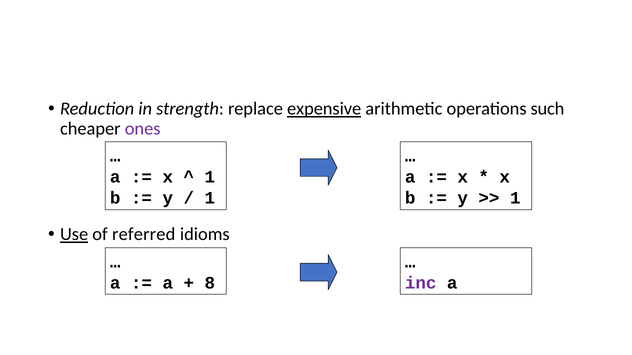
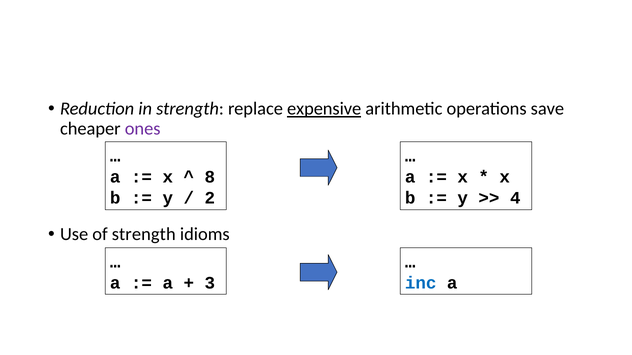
such: such -> save (547, 109)
1: 1 -> 8 (210, 177)
1: 1 -> 2 (210, 198)
1: 1 -> 4 (515, 198)
Use underline: present -> none (74, 235)
of referred: referred -> strength (144, 235)
8: 8 -> 3 (210, 283)
inc colour: purple -> blue (421, 283)
